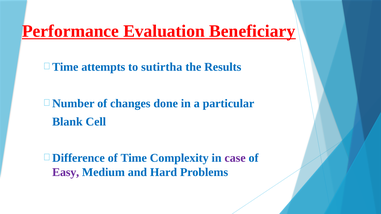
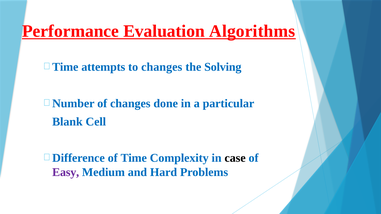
Beneficiary: Beneficiary -> Algorithms (252, 31)
to sutirtha: sutirtha -> changes (162, 67)
Results: Results -> Solving (223, 67)
case colour: purple -> black (235, 158)
